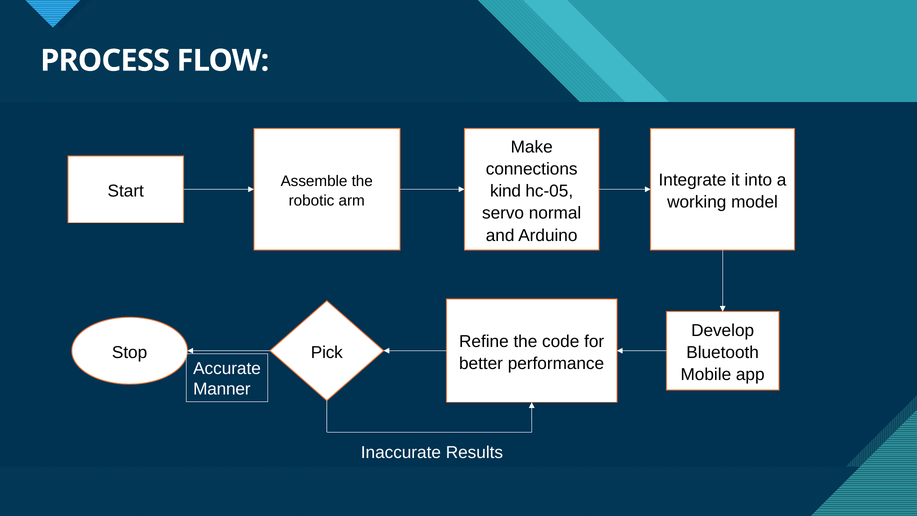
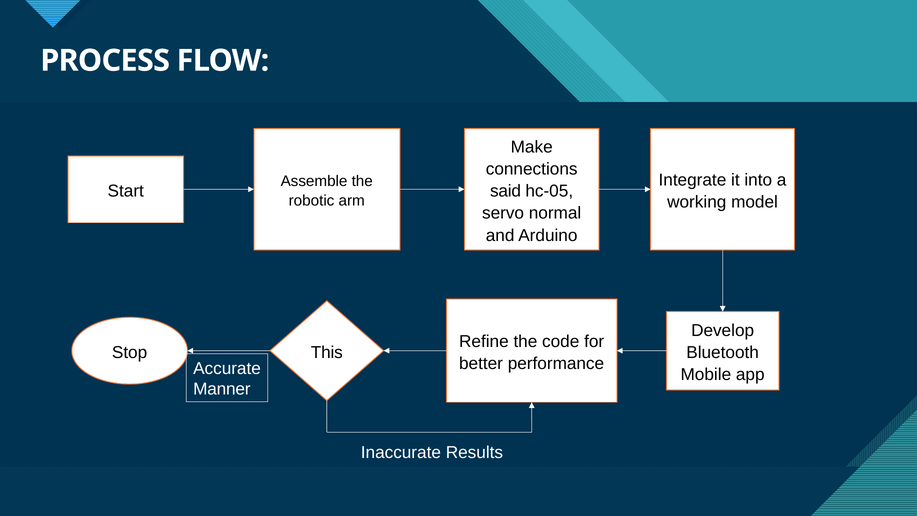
kind: kind -> said (506, 191)
Pick: Pick -> This (327, 352)
